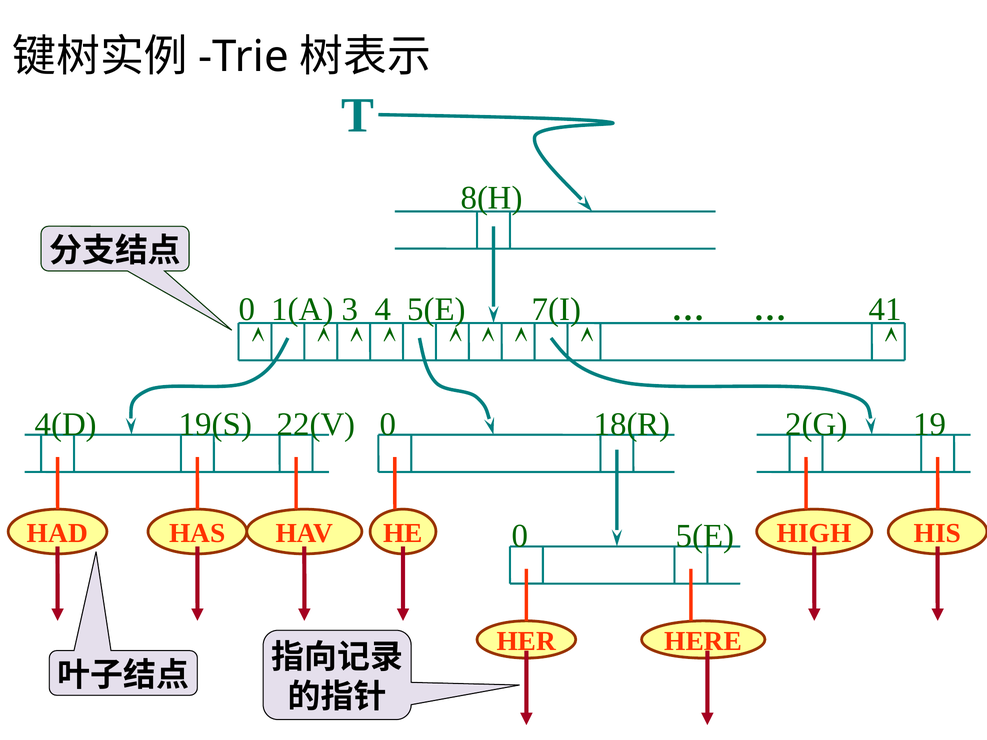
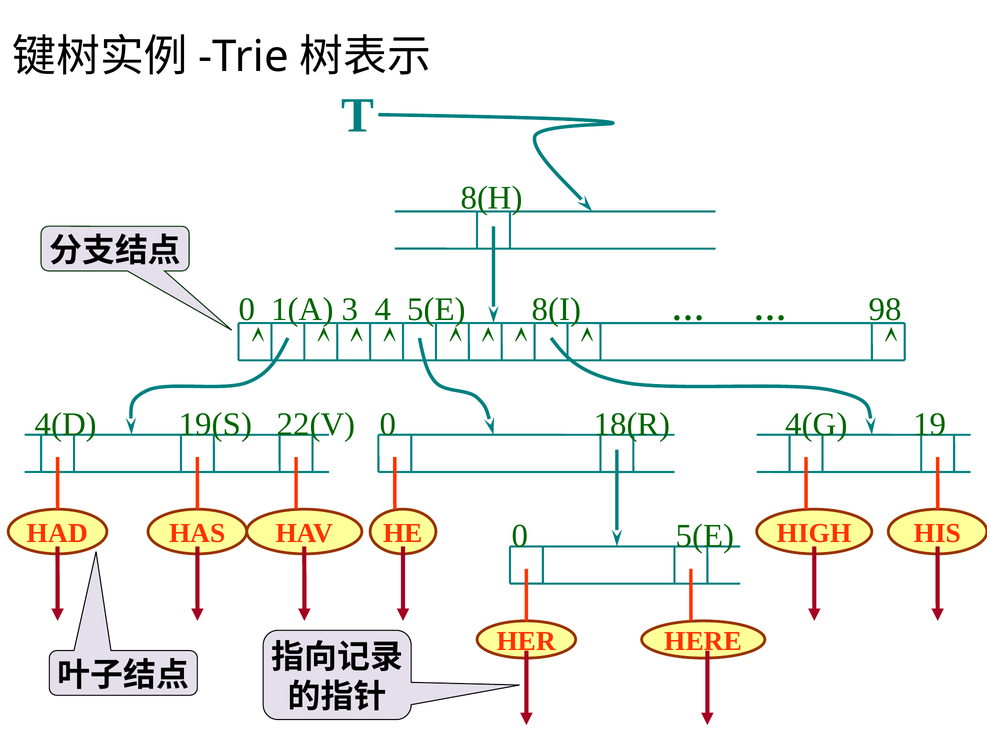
7(I: 7(I -> 8(I (556, 309)
41: 41 -> 98 (885, 309)
2(G: 2(G -> 4(G (816, 425)
